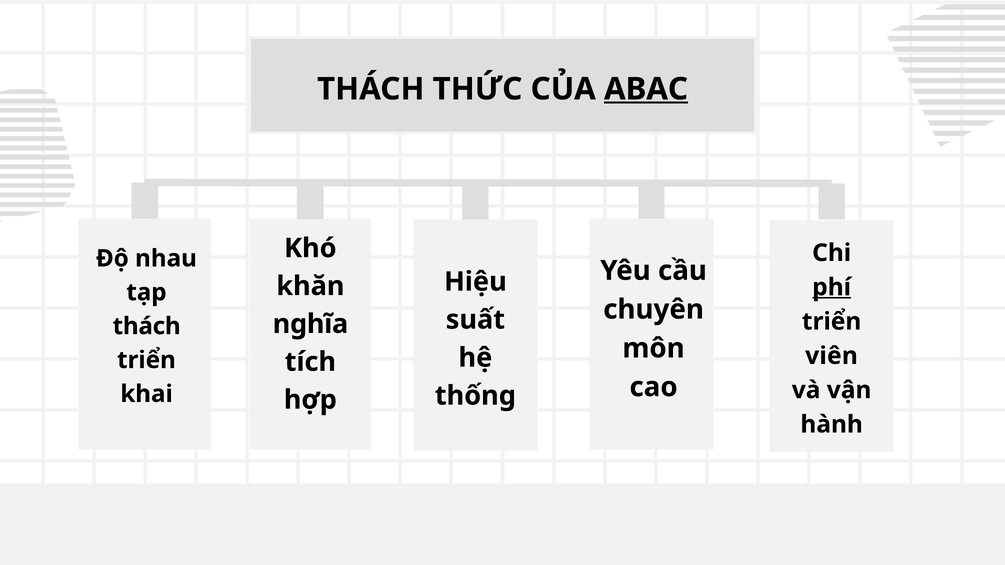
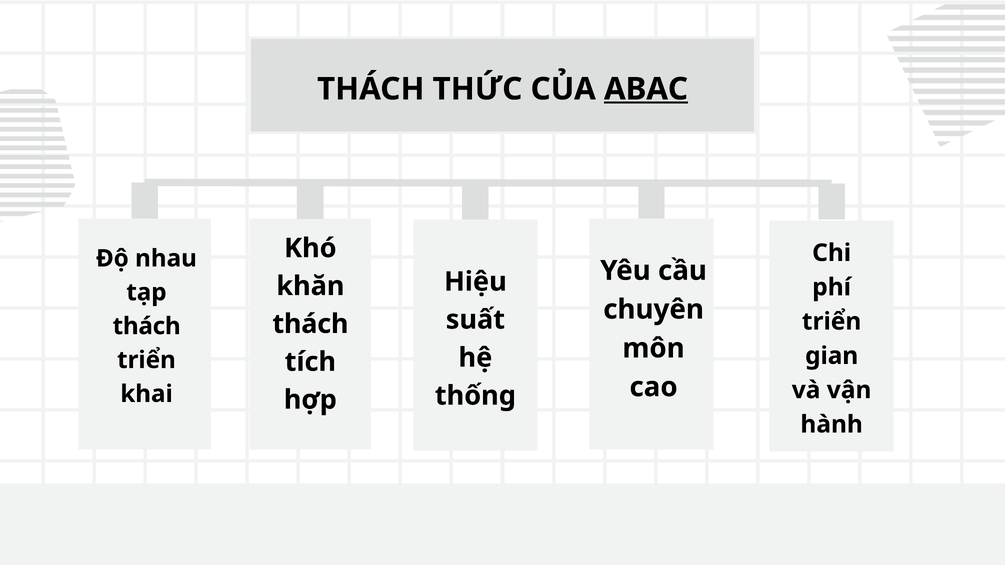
phí underline: present -> none (832, 287)
nghĩa: nghĩa -> thách (310, 324)
viên: viên -> gian (832, 356)
